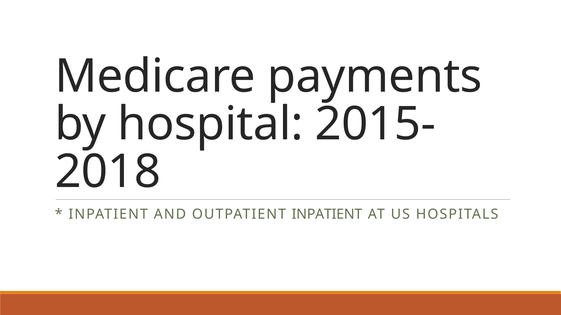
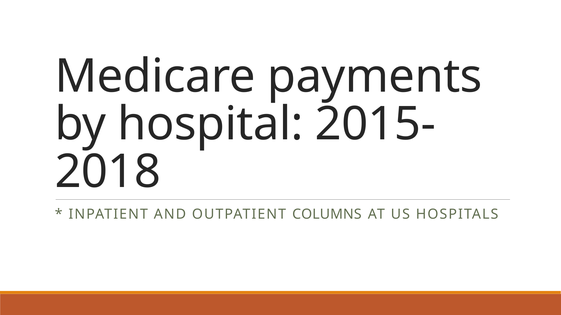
OUTPATIENT INPATIENT: INPATIENT -> COLUMNS (327, 215)
